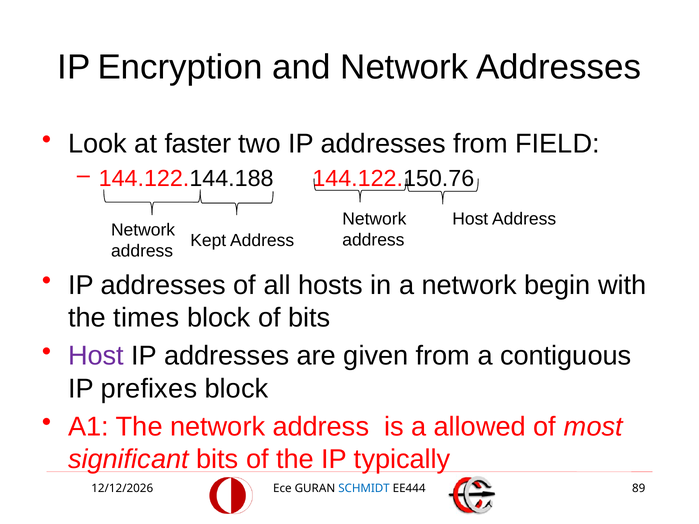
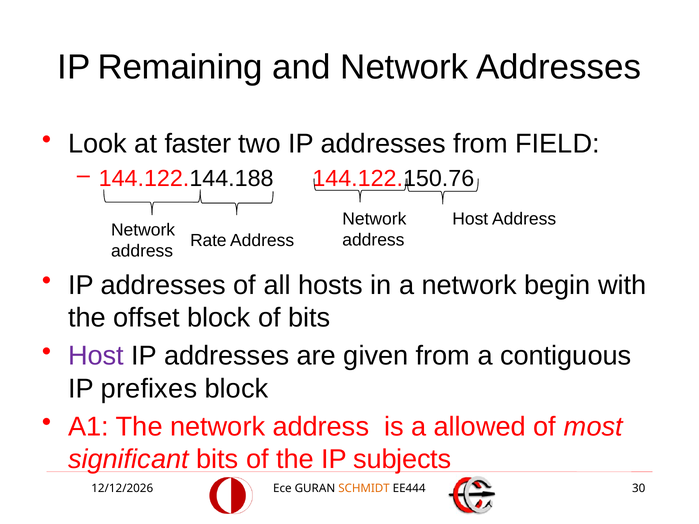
Encryption: Encryption -> Remaining (180, 67)
Kept: Kept -> Rate (208, 241)
times: times -> offset (147, 318)
typically: typically -> subjects (402, 460)
SCHMIDT colour: blue -> orange (364, 489)
89: 89 -> 30 (639, 489)
